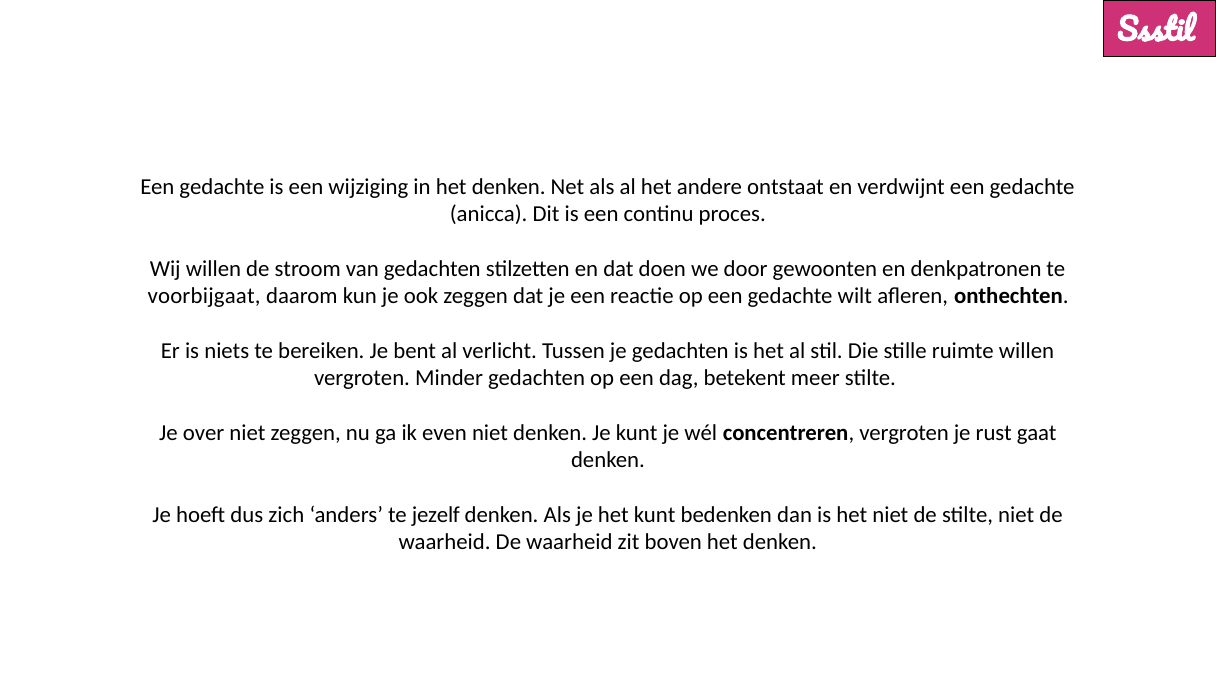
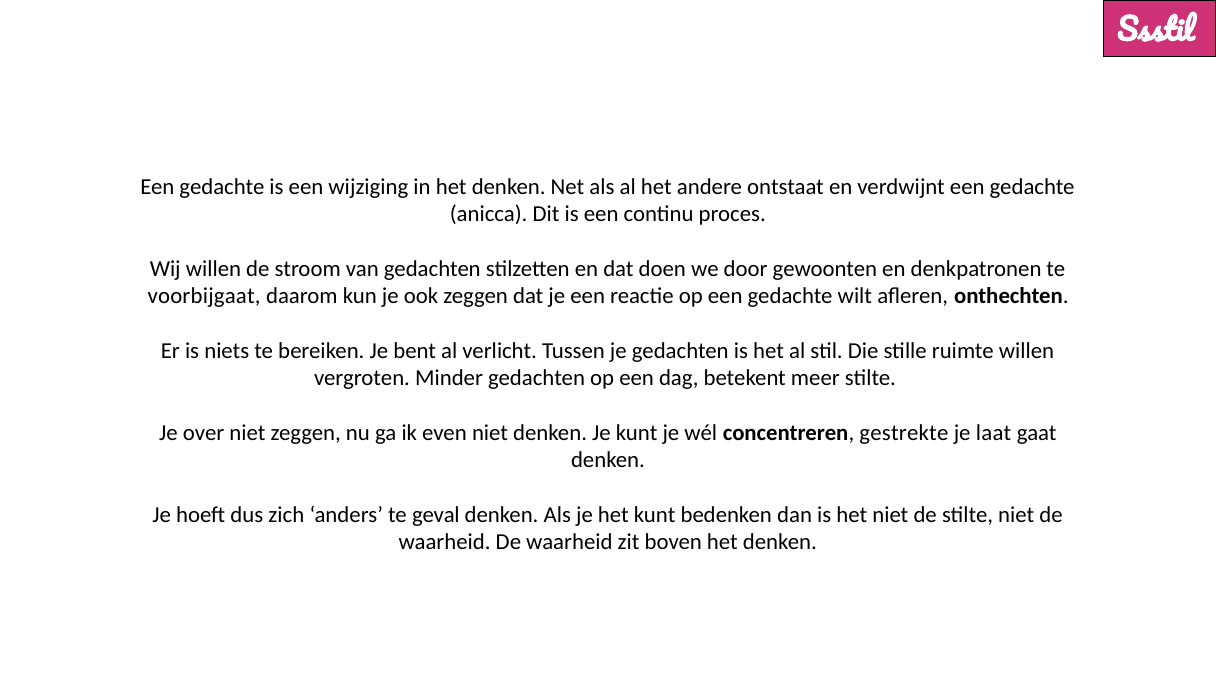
concentreren vergroten: vergroten -> gestrekte (904, 433)
rust: rust -> laat (994, 433)
jezelf: jezelf -> geval (436, 515)
